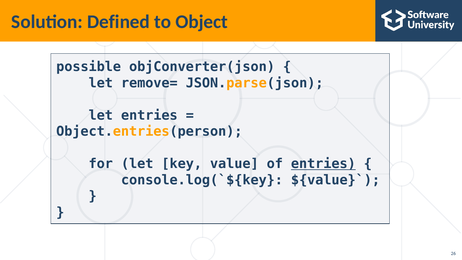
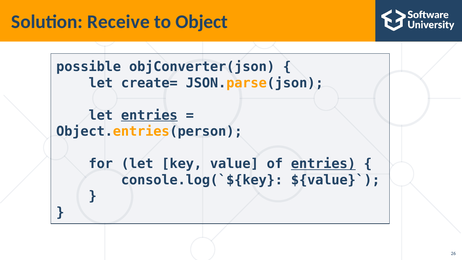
Defined: Defined -> Receive (118, 22)
remove=: remove= -> create= (149, 83)
entries underline: none -> present (149, 115)
